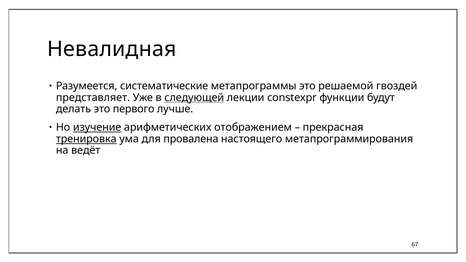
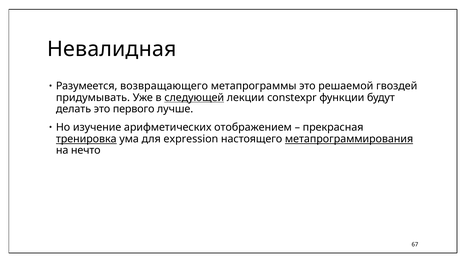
систематические: систематические -> возвращающего (164, 86)
представляет: представляет -> придумывать (93, 98)
изучение underline: present -> none (97, 127)
провалена: провалена -> expression (191, 139)
метапрограммирования underline: none -> present (349, 139)
ведёт: ведёт -> нечто (86, 151)
